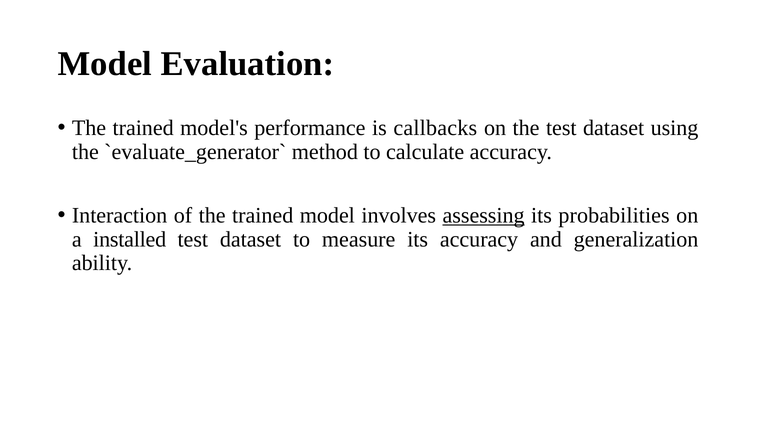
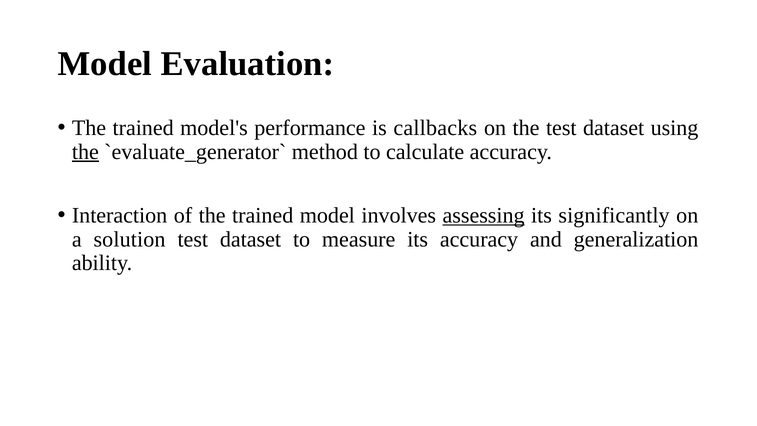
the underline: none -> present (85, 152)
probabilities: probabilities -> significantly (614, 215)
installed: installed -> solution (130, 239)
